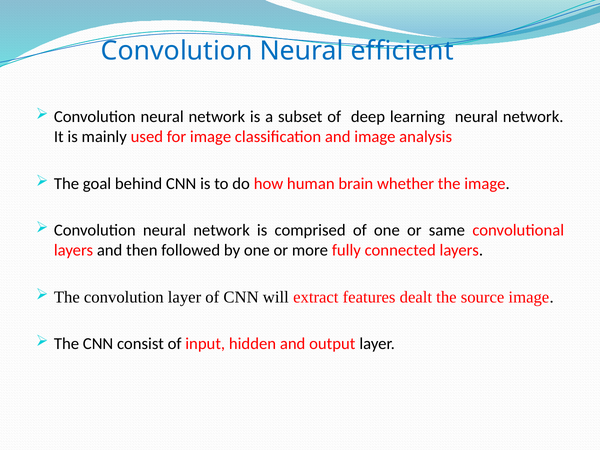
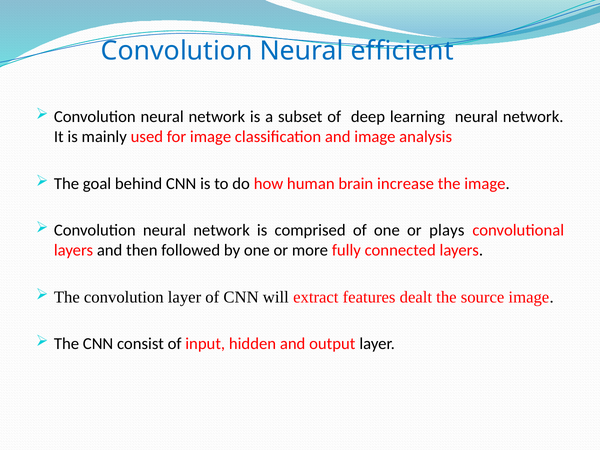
whether: whether -> increase (406, 184)
same: same -> plays (447, 230)
